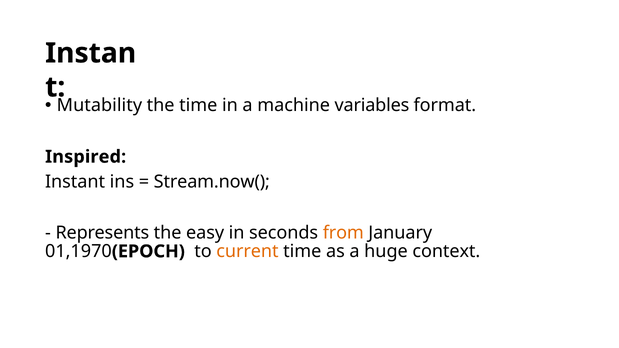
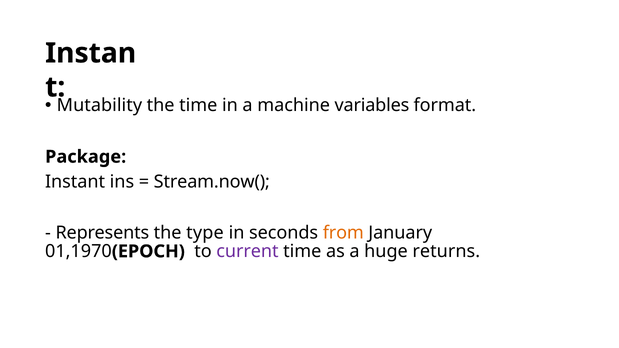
Inspired: Inspired -> Package (86, 157)
easy: easy -> type (205, 233)
current colour: orange -> purple (247, 252)
context: context -> returns (446, 252)
